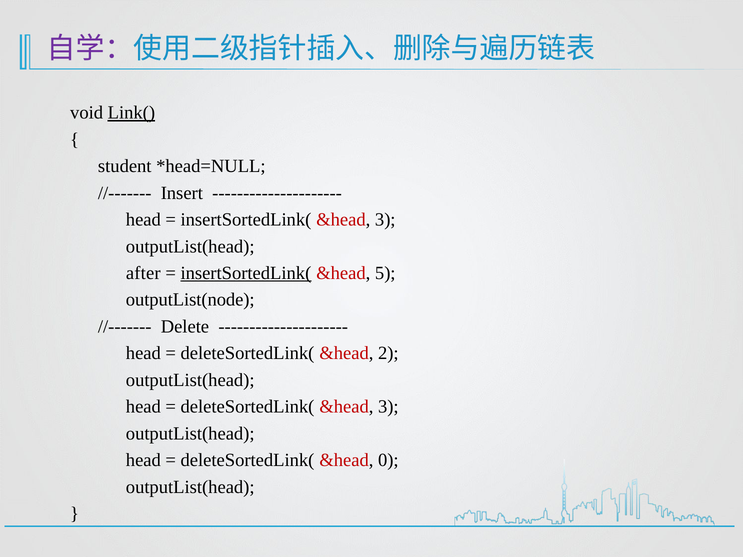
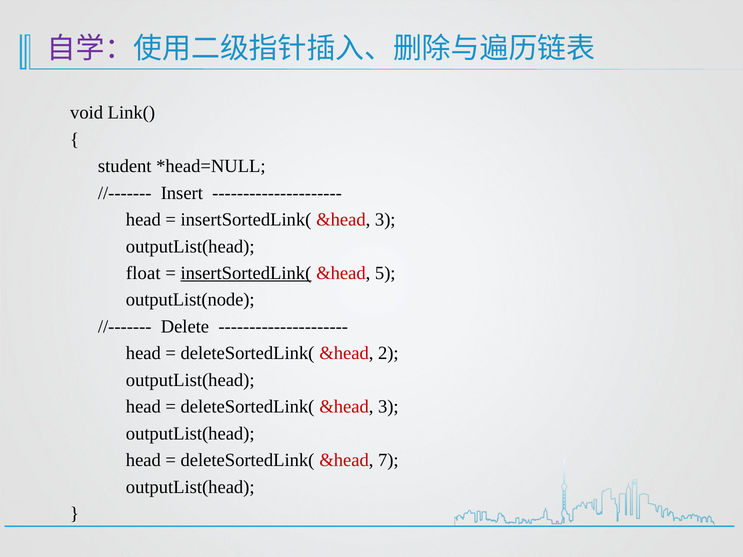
Link( underline: present -> none (131, 113)
after: after -> float (143, 273)
0: 0 -> 7 (388, 460)
